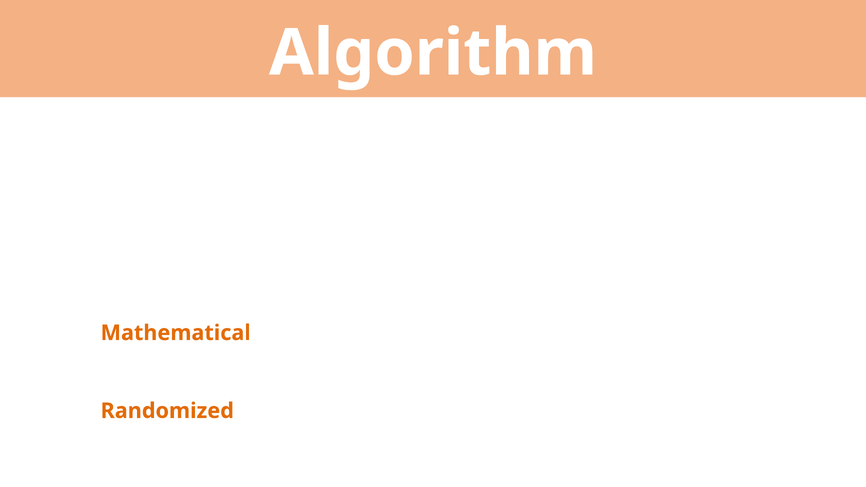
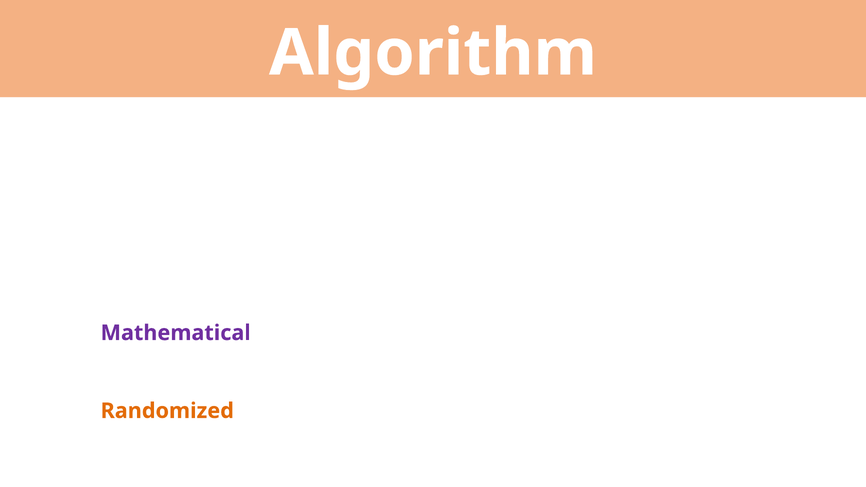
Mathematical colour: orange -> purple (176, 333)
